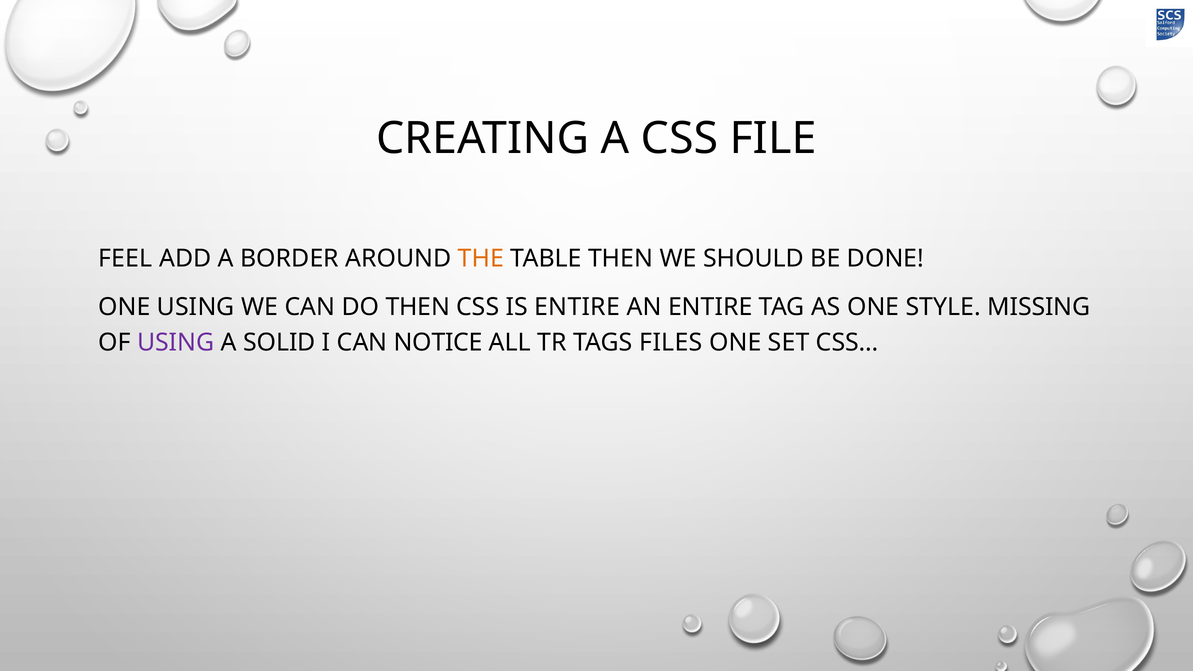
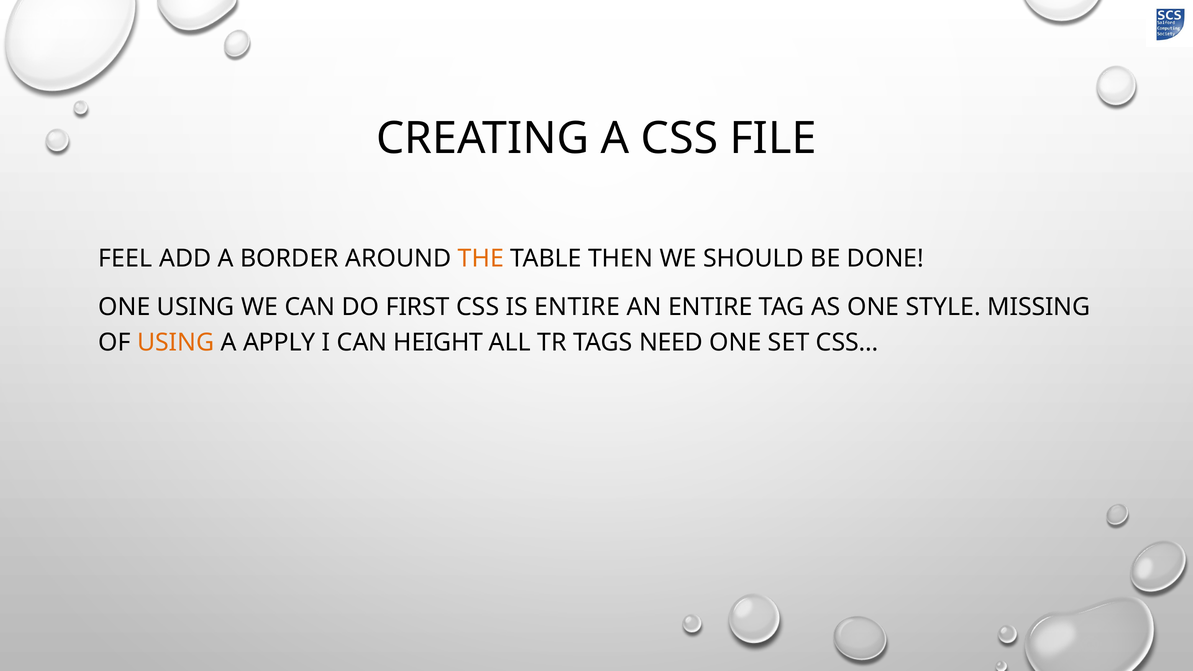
DO THEN: THEN -> FIRST (418, 307)
USING colour: purple -> orange (176, 343)
SOLID: SOLID -> APPLY (279, 343)
NOTICE: NOTICE -> HEIGHT (438, 343)
FILES: FILES -> NEED (671, 343)
